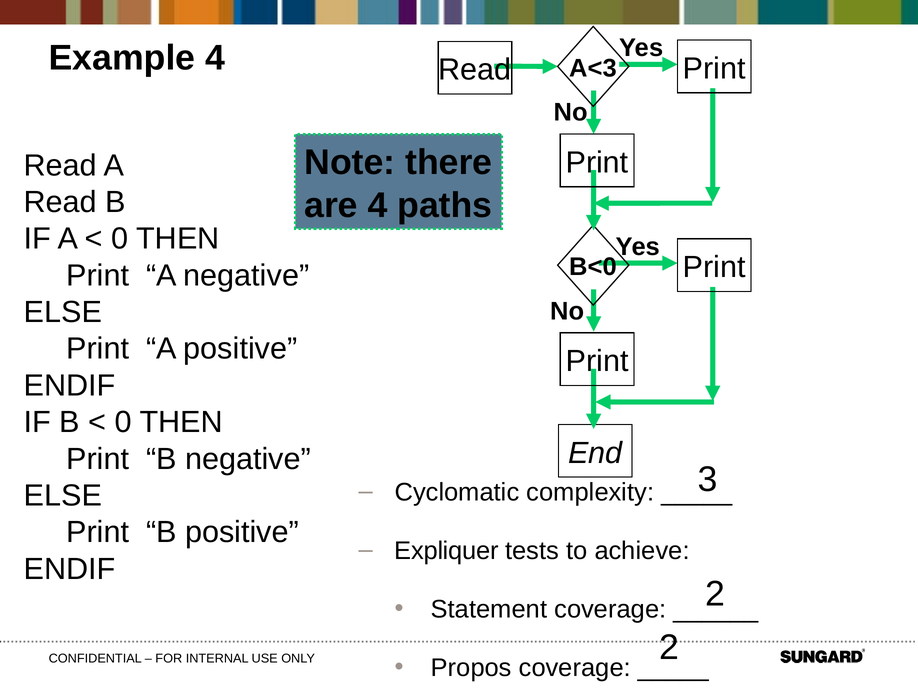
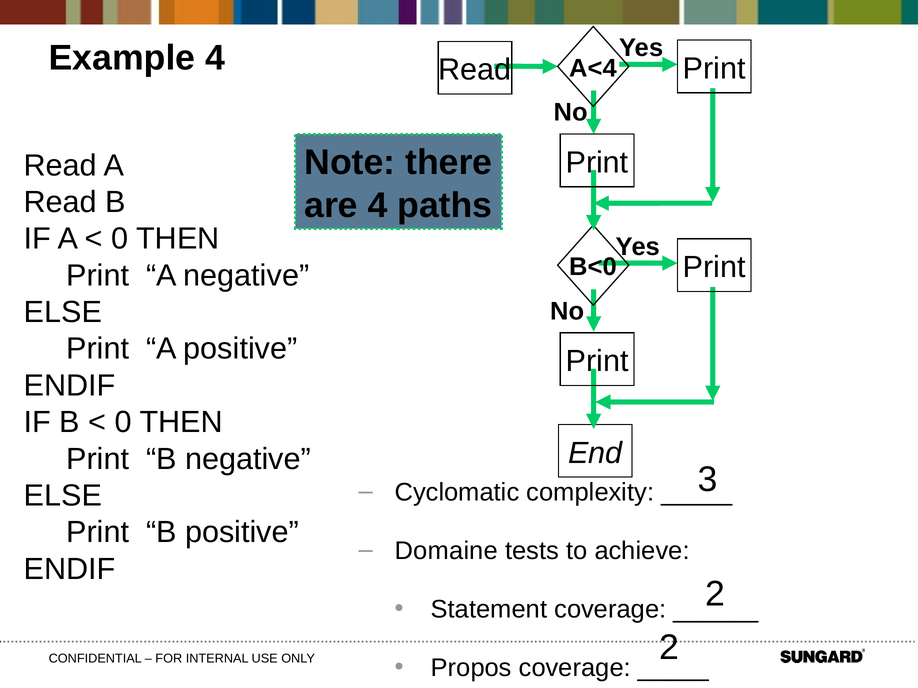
A<3: A<3 -> A<4 (593, 68)
Expliquer: Expliquer -> Domaine (446, 551)
